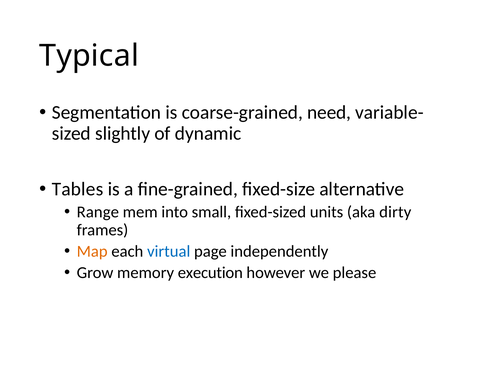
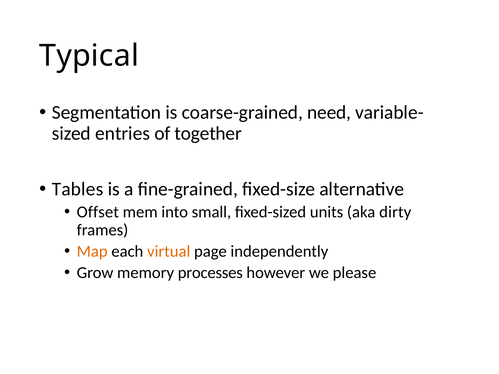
slightly: slightly -> entries (123, 133)
dynamic: dynamic -> together (208, 133)
Range: Range -> Offset (98, 212)
virtual colour: blue -> orange (169, 252)
execution: execution -> processes (210, 273)
